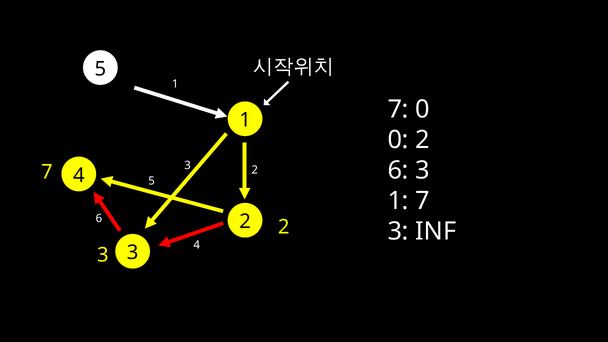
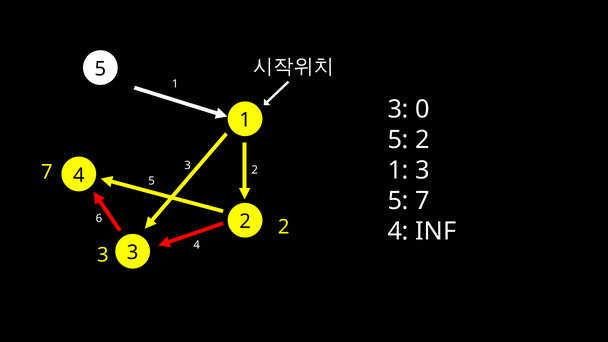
7: 7 -> 3 (398, 110)
0: 0 -> 5 (398, 140)
6: 6 -> 1 (398, 170)
1: 1 -> 5 (398, 201)
3: 3 -> 4 (398, 231)
